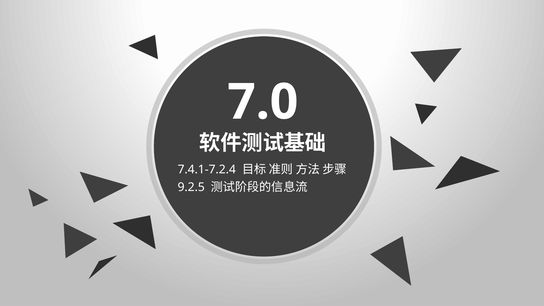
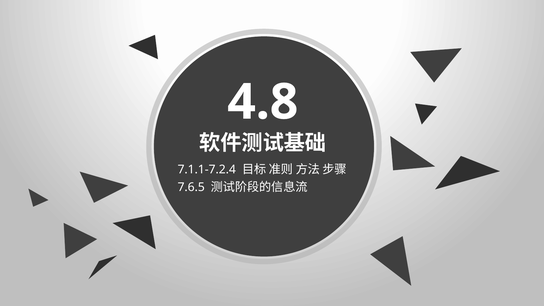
7.0: 7.0 -> 4.8 (263, 102)
7.4.1-7.2.4: 7.4.1-7.2.4 -> 7.1.1-7.2.4 (207, 170)
9.2.5: 9.2.5 -> 7.6.5 (191, 187)
